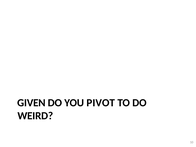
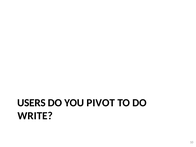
GIVEN: GIVEN -> USERS (31, 103)
WEIRD: WEIRD -> WRITE (35, 116)
